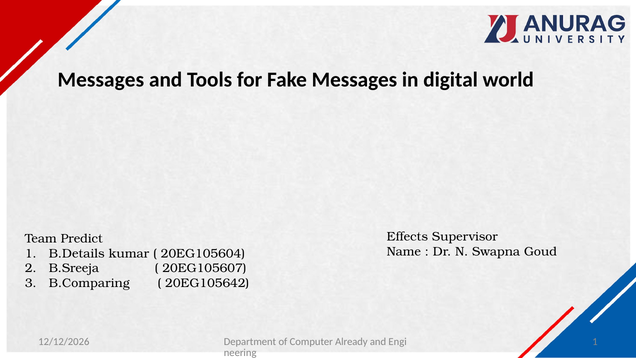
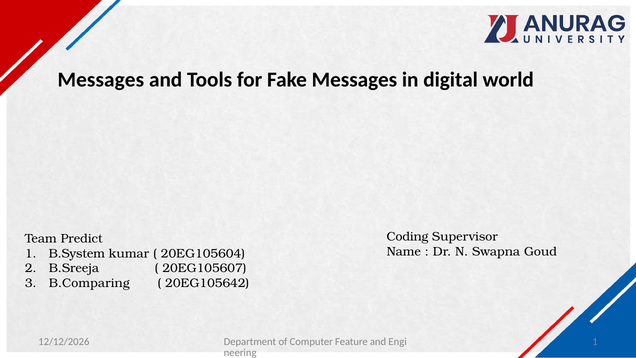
Effects: Effects -> Coding (407, 237)
B.Details: B.Details -> B.System (77, 253)
Already: Already -> Feature (351, 342)
